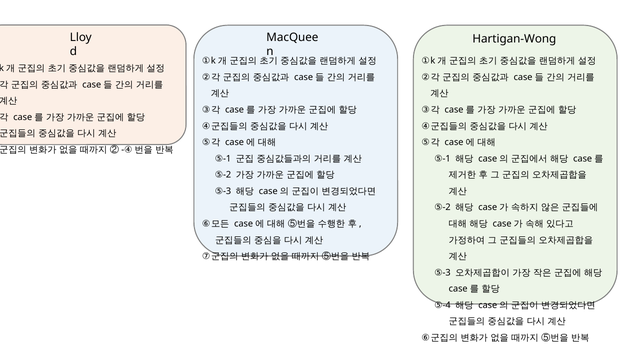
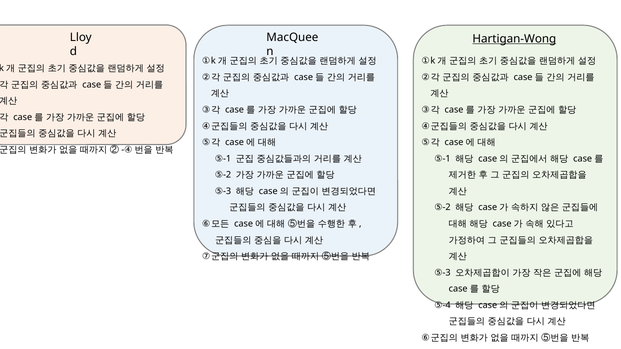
Hartigan-Wong underline: none -> present (514, 39)
